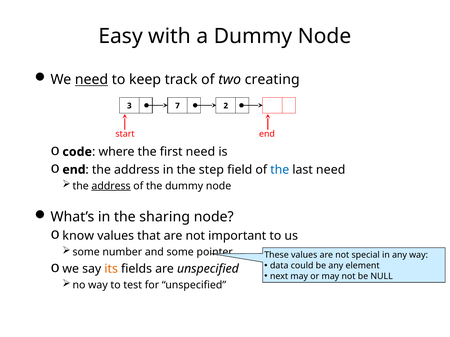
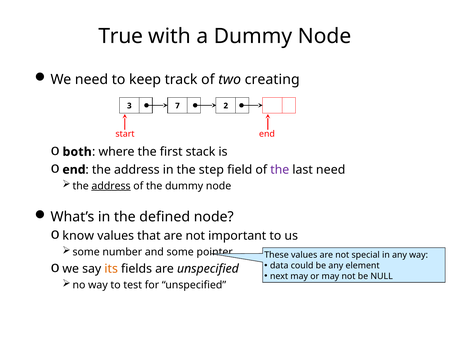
Easy: Easy -> True (121, 36)
need underline: present -> none (92, 80)
code: code -> both (77, 152)
first need: need -> stack (201, 152)
the colour: blue -> purple (280, 170)
sharing: sharing -> defined (165, 217)
